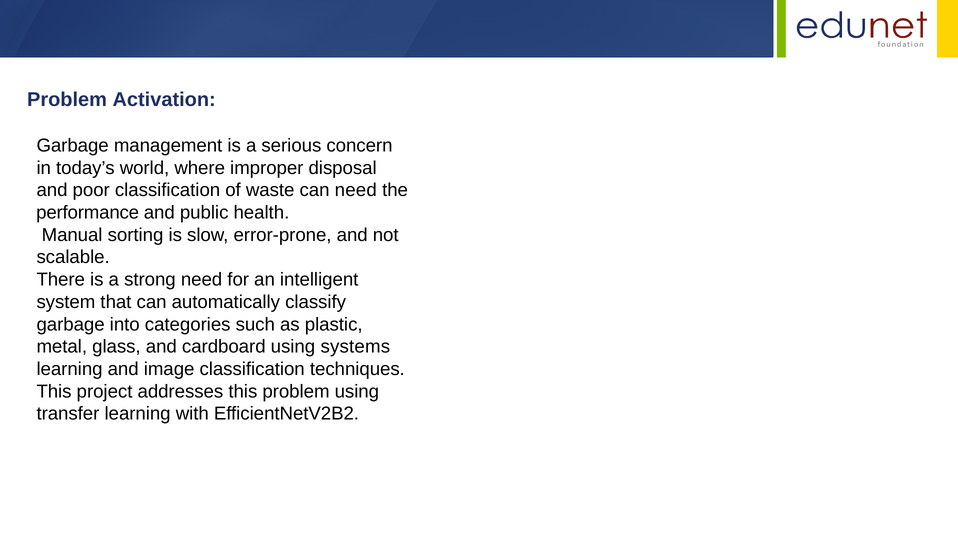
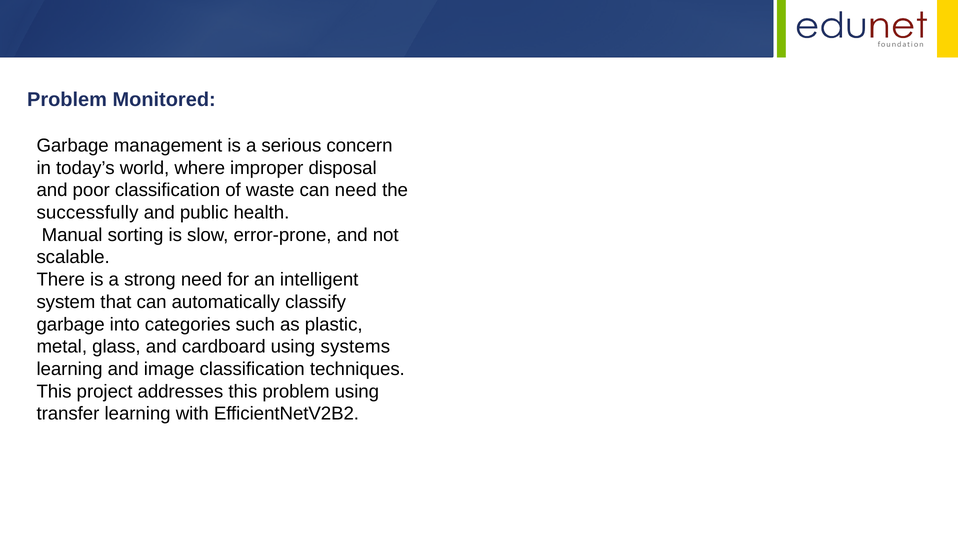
Activation: Activation -> Monitored (164, 100)
performance: performance -> successfully (87, 213)
